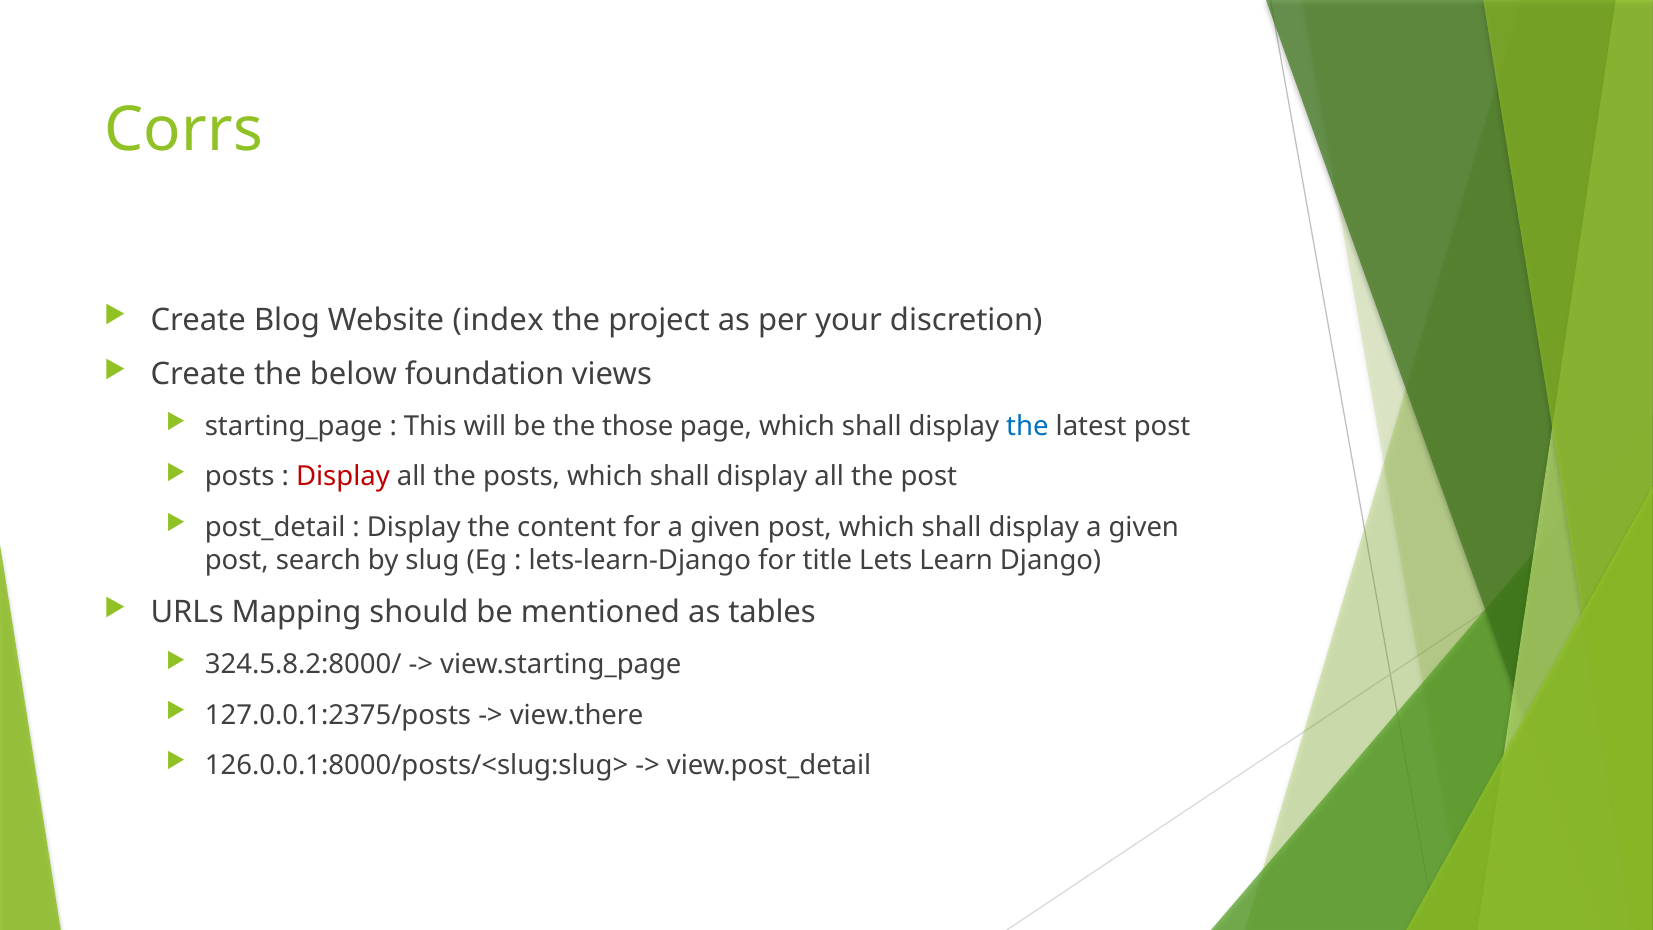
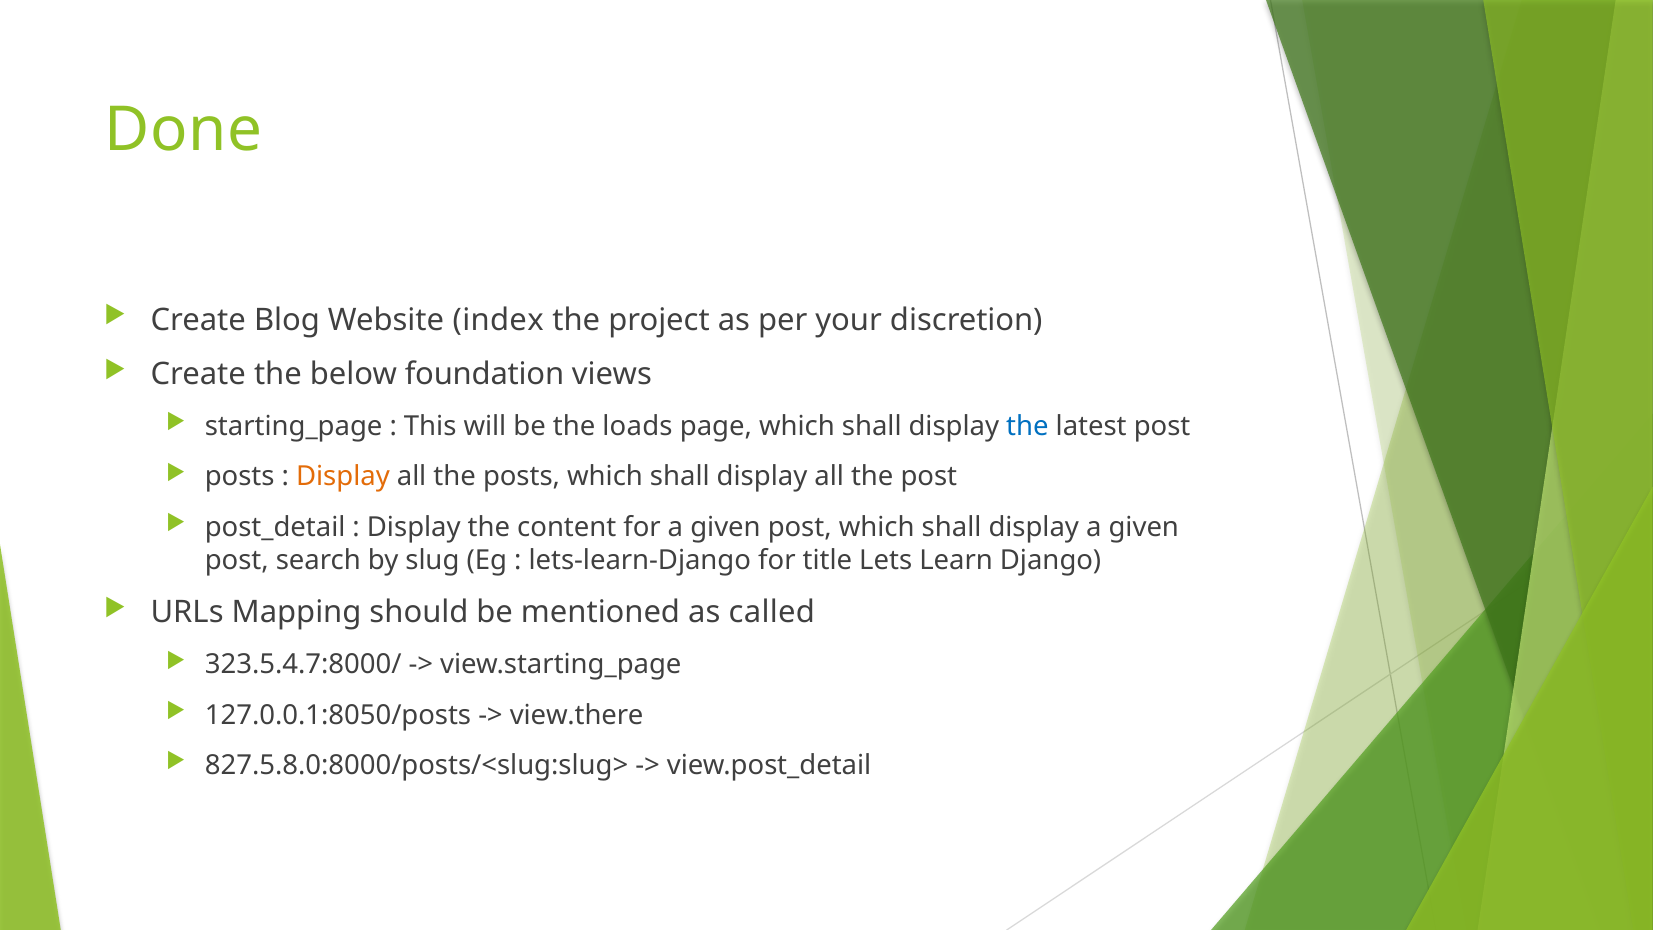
Corrs: Corrs -> Done (183, 130)
those: those -> loads (638, 426)
Display colour: red -> orange (343, 477)
tables: tables -> called (772, 613)
324.5.8.2:8000/: 324.5.8.2:8000/ -> 323.5.4.7:8000/ (303, 665)
127.0.0.1:2375/posts: 127.0.0.1:2375/posts -> 127.0.0.1:8050/posts (338, 715)
126.0.0.1:8000/posts/<slug:slug>: 126.0.0.1:8000/posts/<slug:slug> -> 827.5.8.0:8000/posts/<slug:slug> (417, 765)
